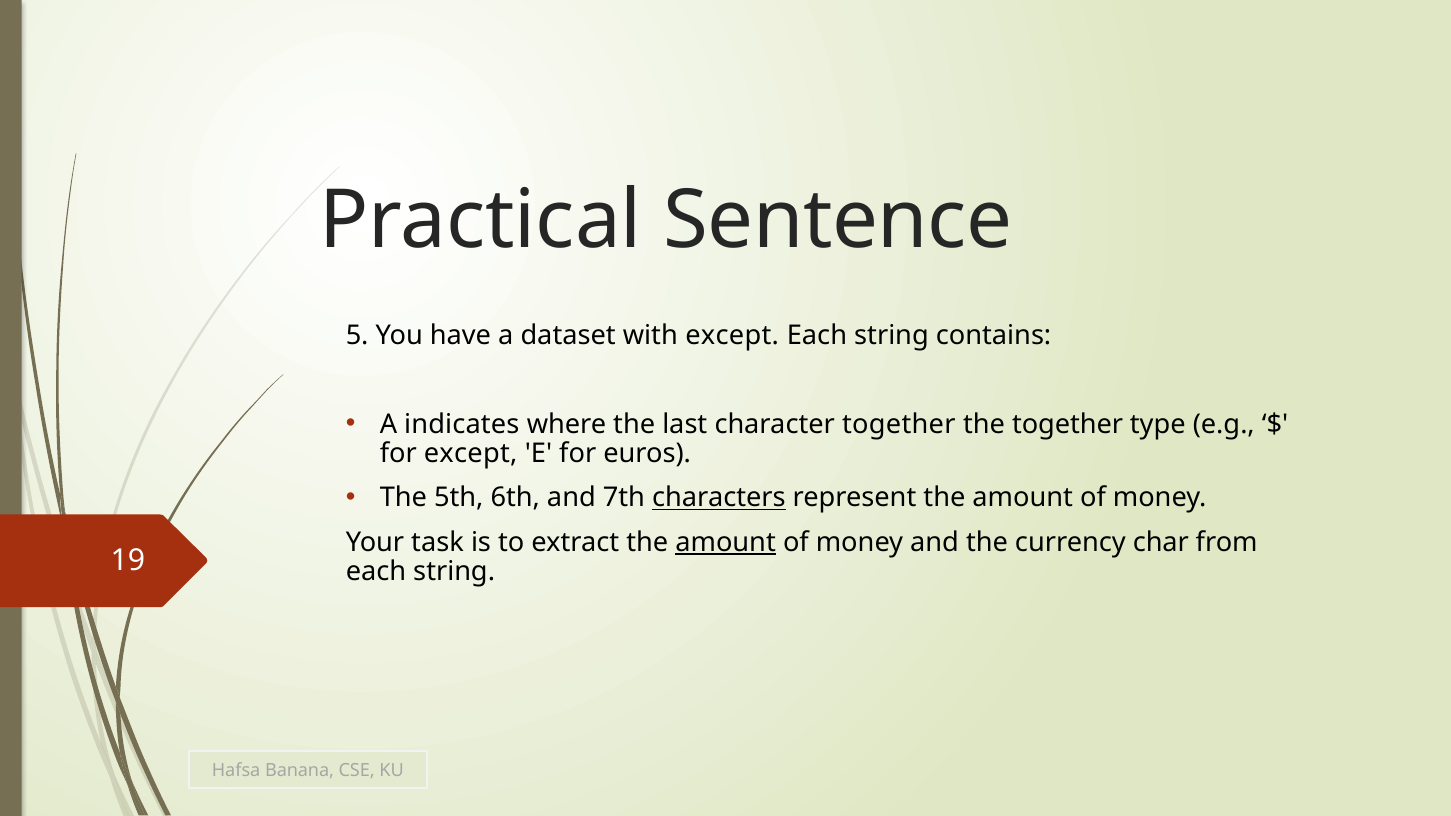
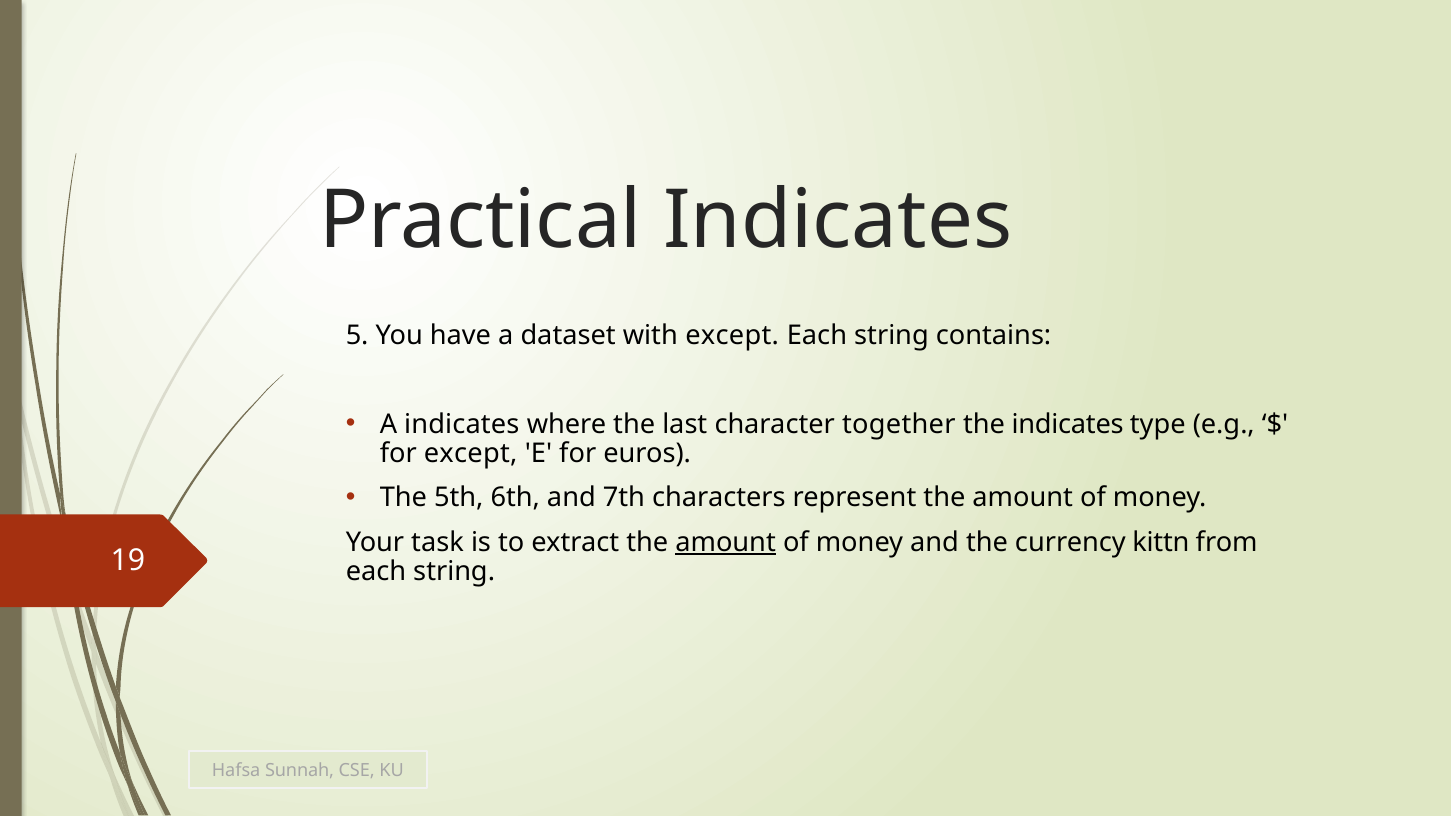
Practical Sentence: Sentence -> Indicates (838, 221)
the together: together -> indicates (1068, 424)
characters underline: present -> none (719, 498)
char: char -> kittn (1161, 543)
Banana: Banana -> Sunnah (300, 771)
